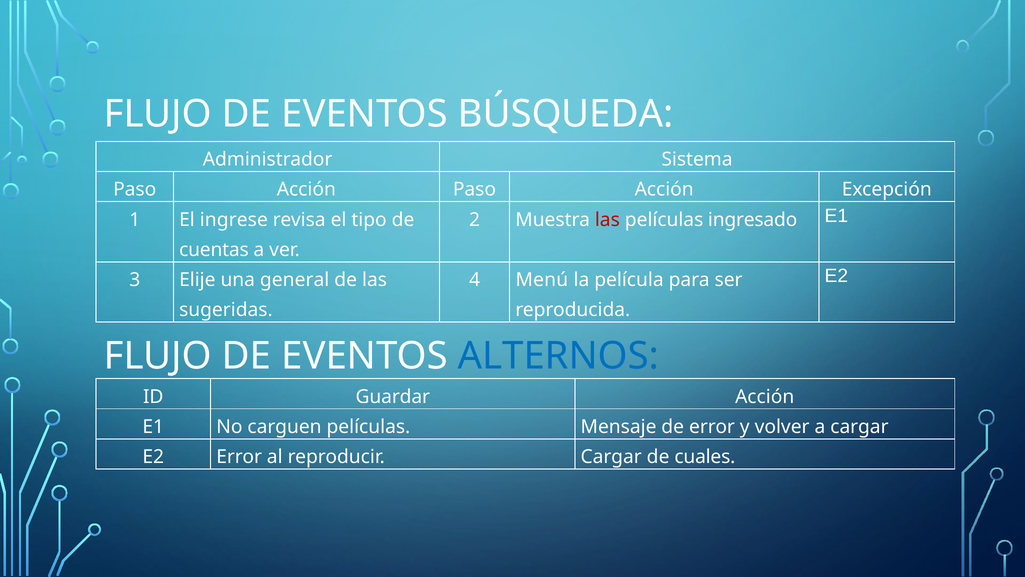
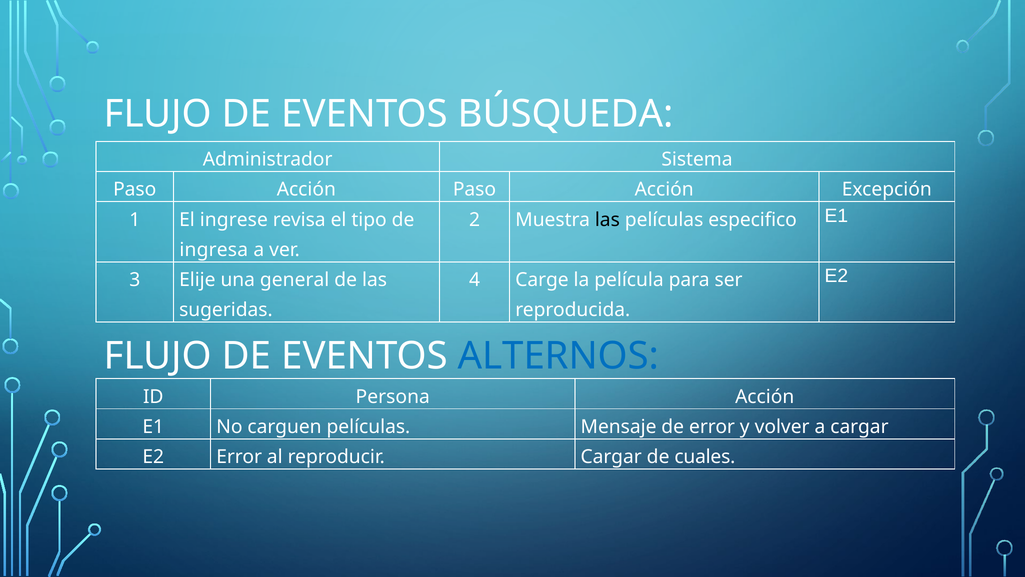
las colour: red -> black (607, 220)
ingresado: ingresado -> especifico (753, 220)
cuentas: cuentas -> ingresa (214, 250)
Menú: Menú -> Carge (542, 280)
Guardar: Guardar -> Persona (393, 396)
